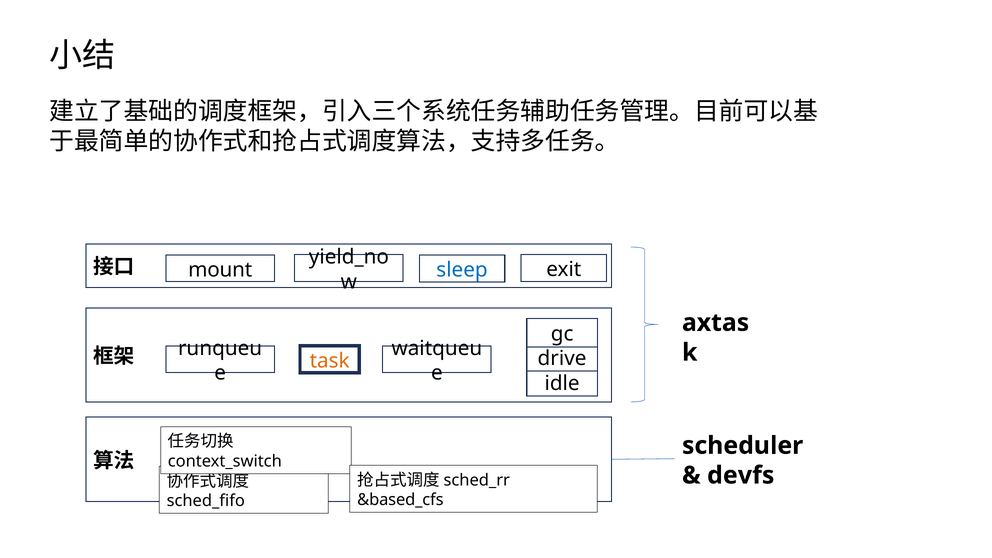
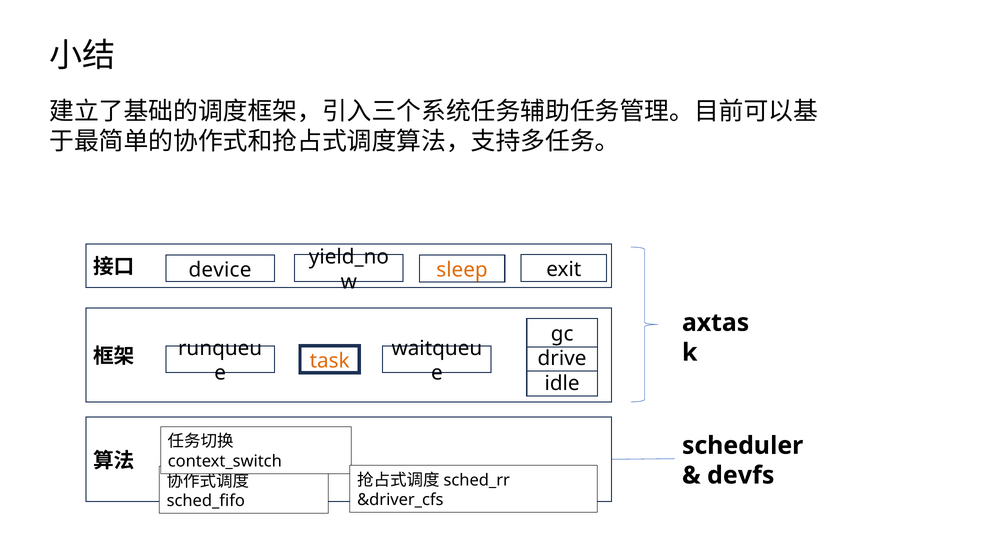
mount: mount -> device (220, 270)
sleep colour: blue -> orange (462, 270)
&based_cfs: &based_cfs -> &driver_cfs (400, 500)
